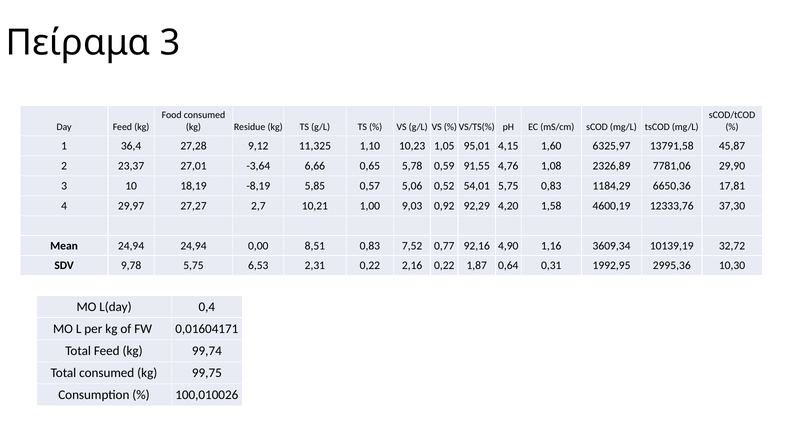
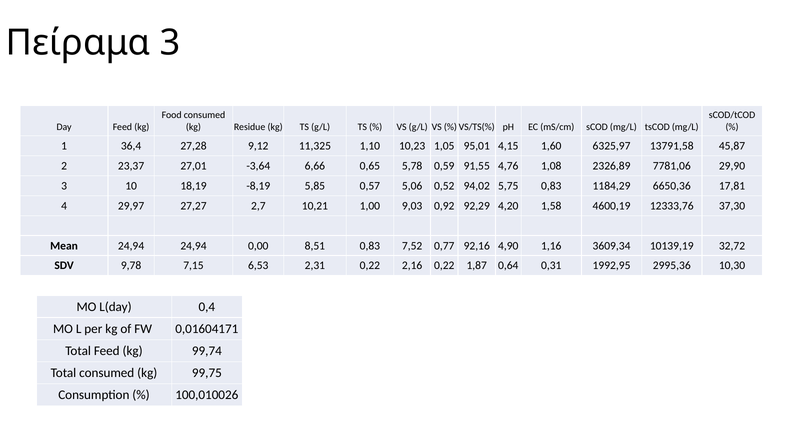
54,01: 54,01 -> 94,02 (477, 186)
9,78 5,75: 5,75 -> 7,15 (193, 266)
